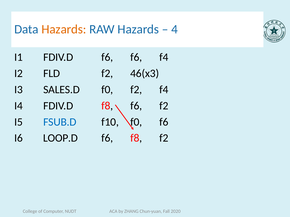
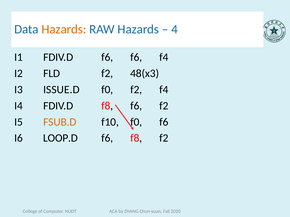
46(x3: 46(x3 -> 48(x3 (145, 74)
SALES.D: SALES.D -> ISSUE.D (61, 90)
FSUB.D colour: blue -> orange (60, 122)
